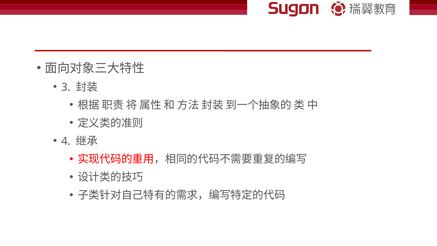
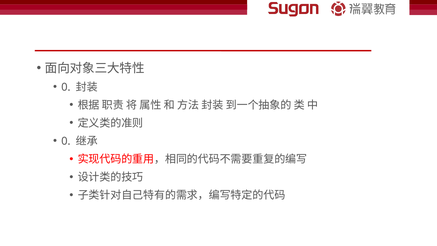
3: 3 -> 0 (66, 87)
4: 4 -> 0 (66, 141)
